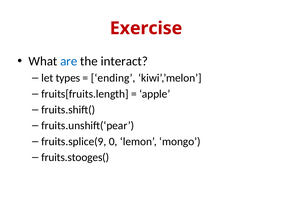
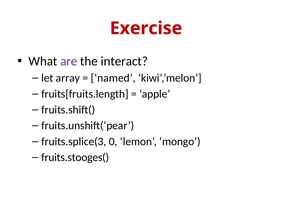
are colour: blue -> purple (69, 61)
types: types -> array (68, 78)
ending: ending -> named (113, 78)
fruits.splice(9: fruits.splice(9 -> fruits.splice(3 (74, 142)
